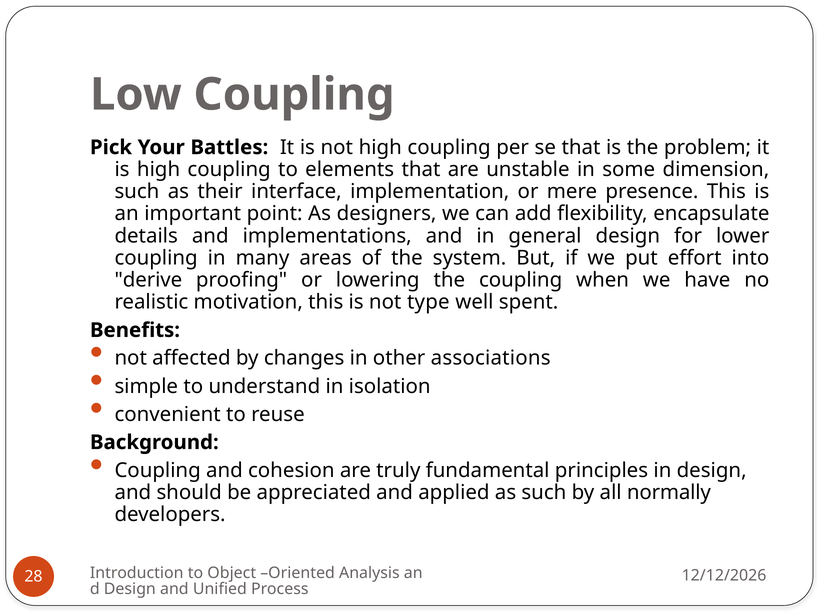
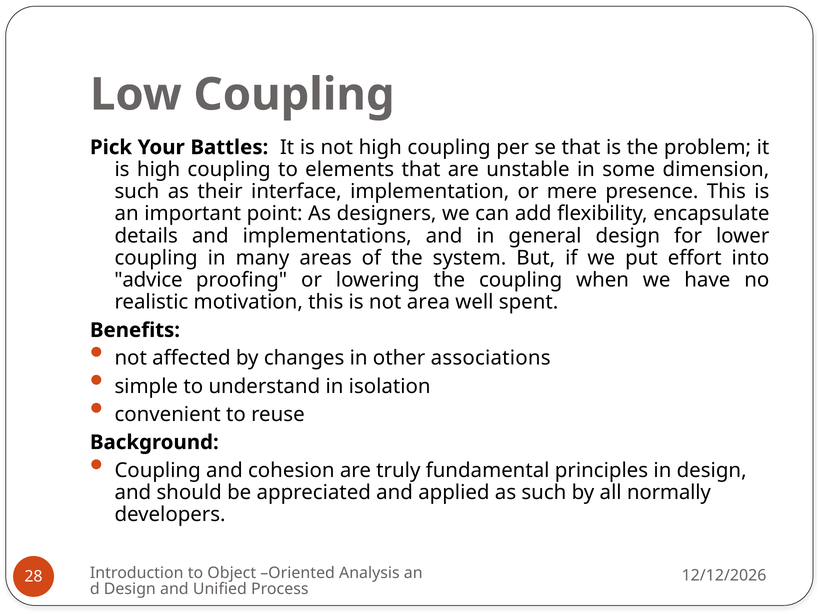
derive: derive -> advice (148, 280)
type: type -> area (428, 302)
